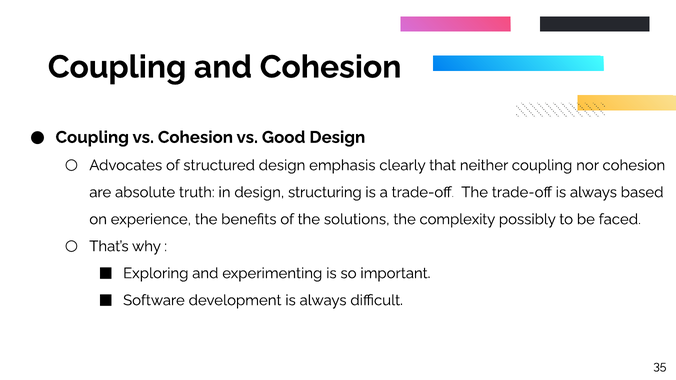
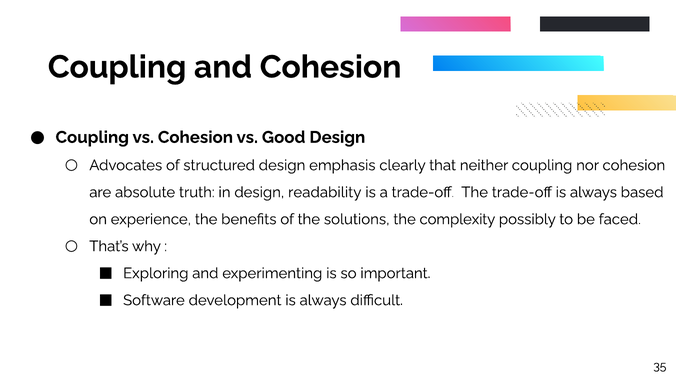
structuring: structuring -> readability (325, 192)
